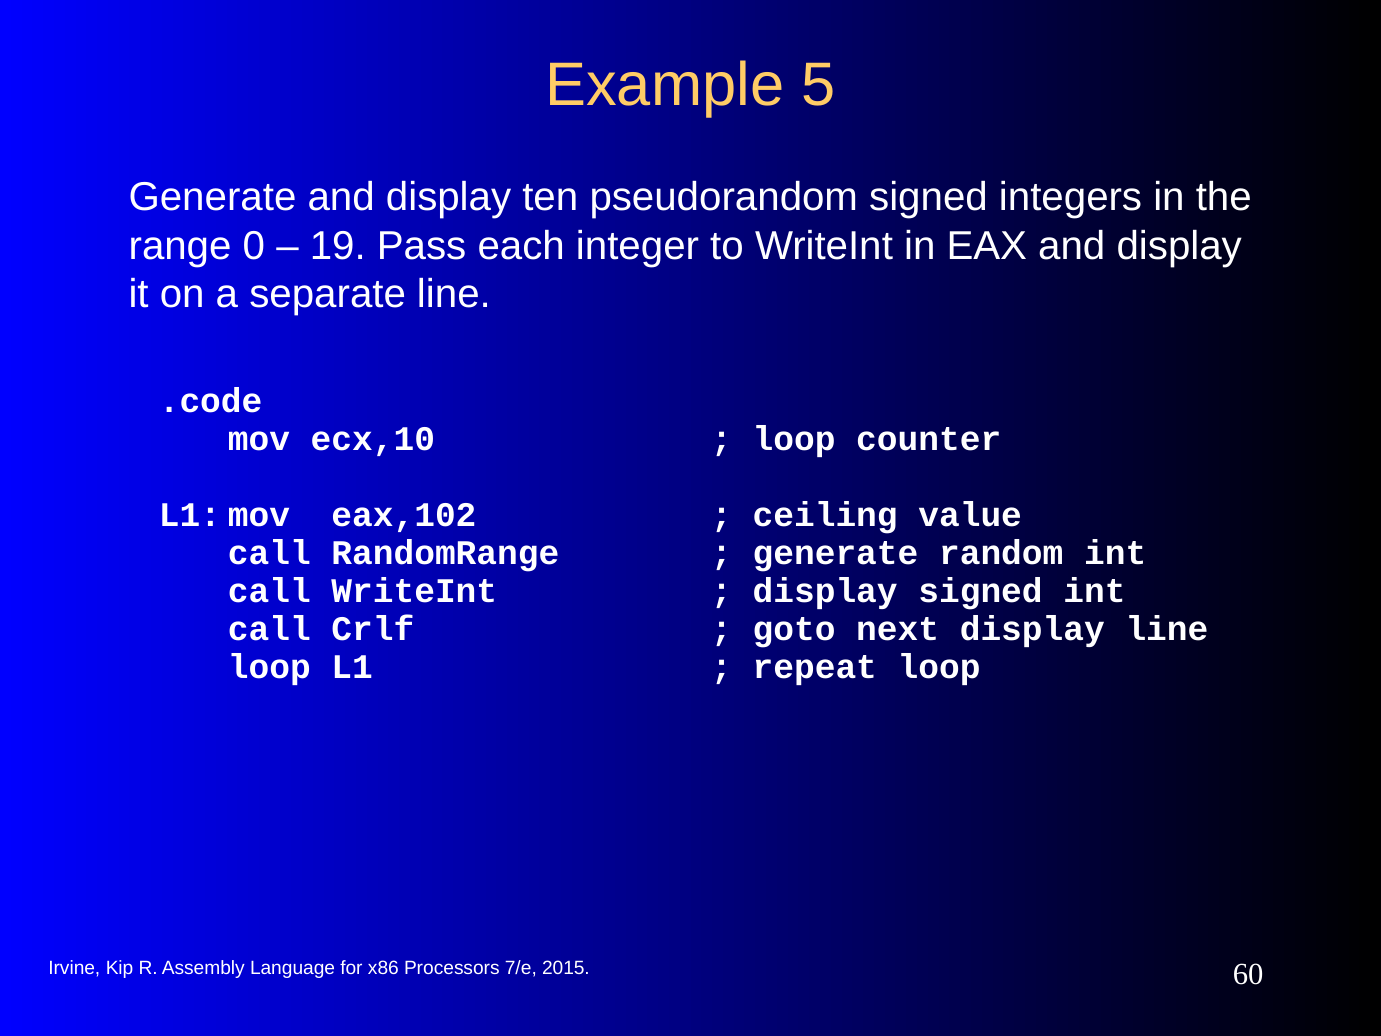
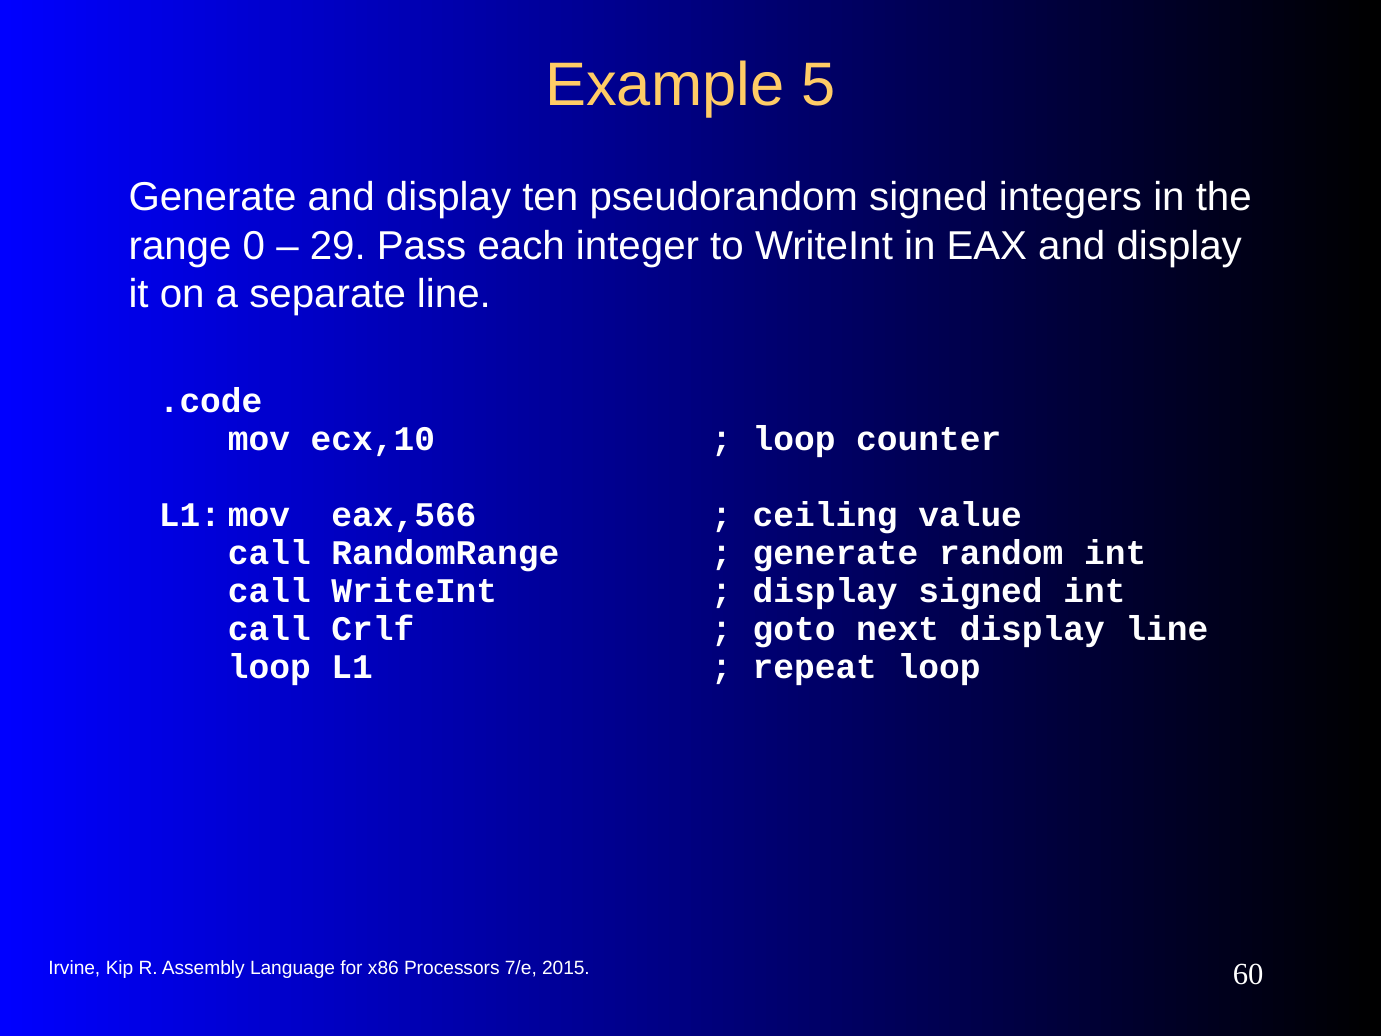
19: 19 -> 29 (338, 246)
eax,102: eax,102 -> eax,566 (404, 515)
